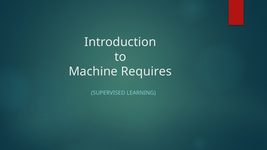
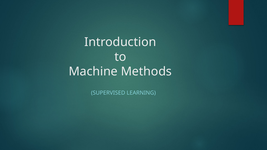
Requires: Requires -> Methods (146, 72)
